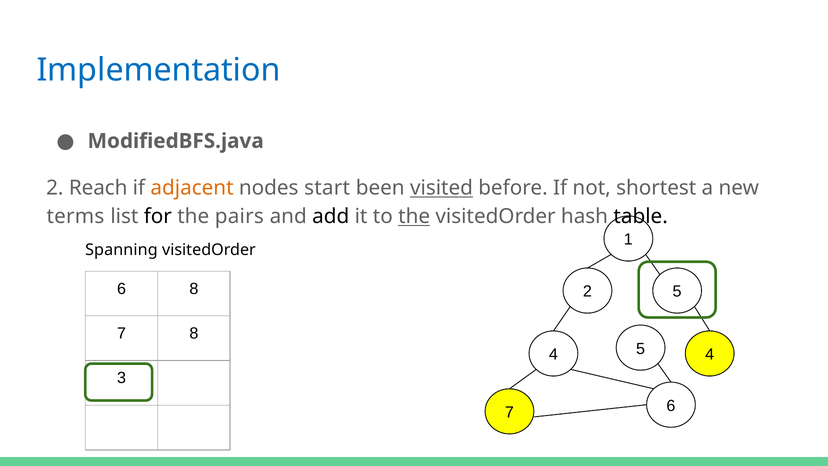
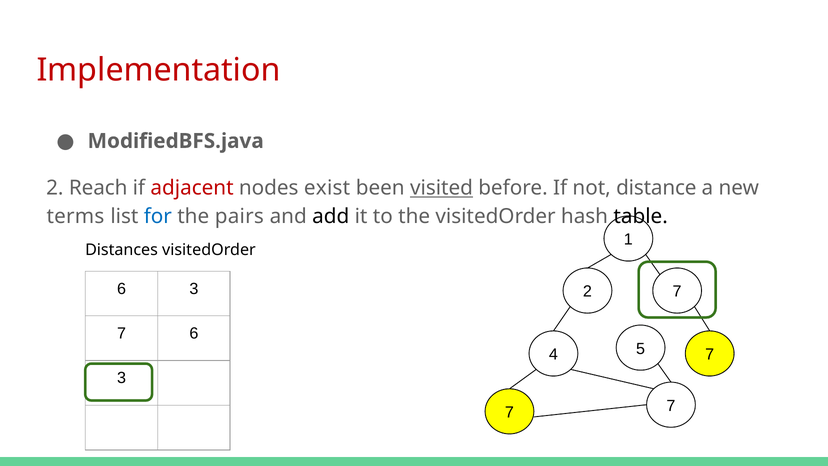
Implementation colour: blue -> red (159, 70)
adjacent colour: orange -> red (192, 188)
start: start -> exist (327, 188)
shortest: shortest -> distance (656, 188)
for colour: black -> blue (158, 216)
the underline: present -> none (414, 216)
Spanning: Spanning -> Distances (121, 250)
8: 8 -> 3 (194, 289)
2 5: 5 -> 7 (677, 292)
7 8: 8 -> 6 (194, 333)
4 4: 4 -> 7 (710, 354)
7 6: 6 -> 7 (671, 406)
